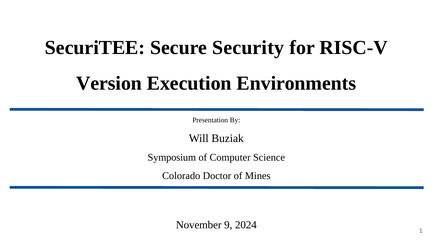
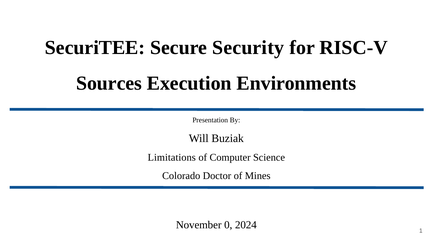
Version: Version -> Sources (109, 83)
Symposium: Symposium -> Limitations (172, 157)
9: 9 -> 0 (228, 225)
